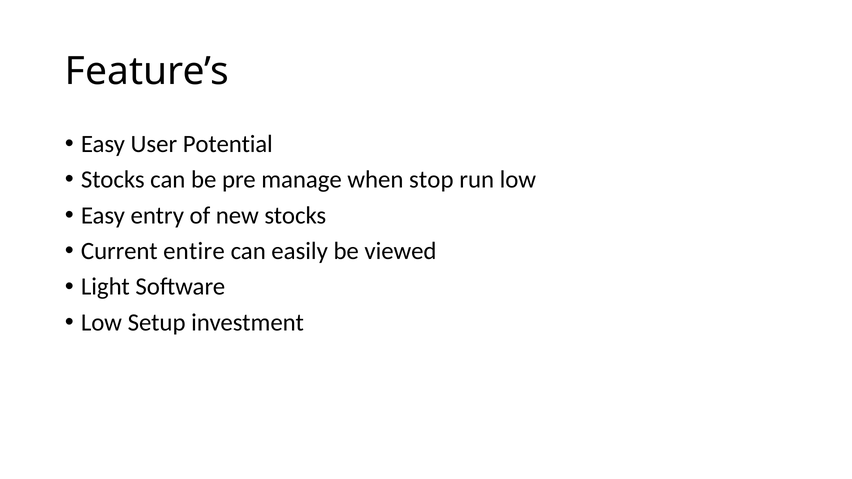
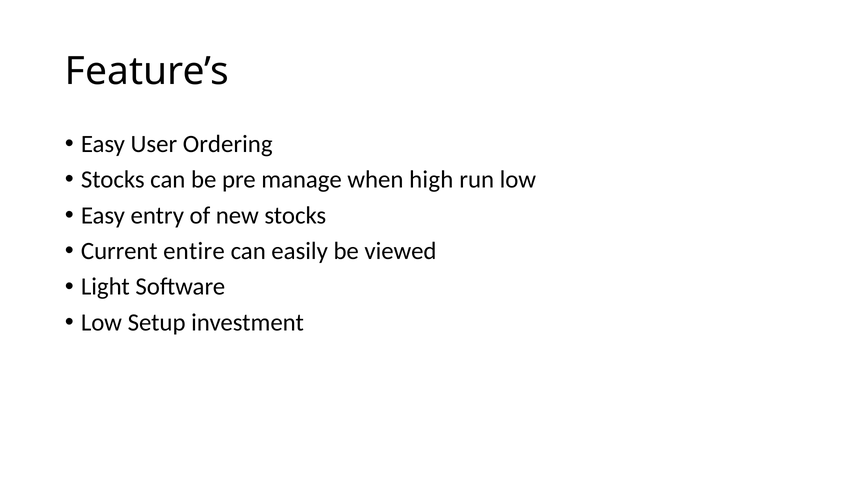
Potential: Potential -> Ordering (228, 144)
stop: stop -> high (431, 180)
